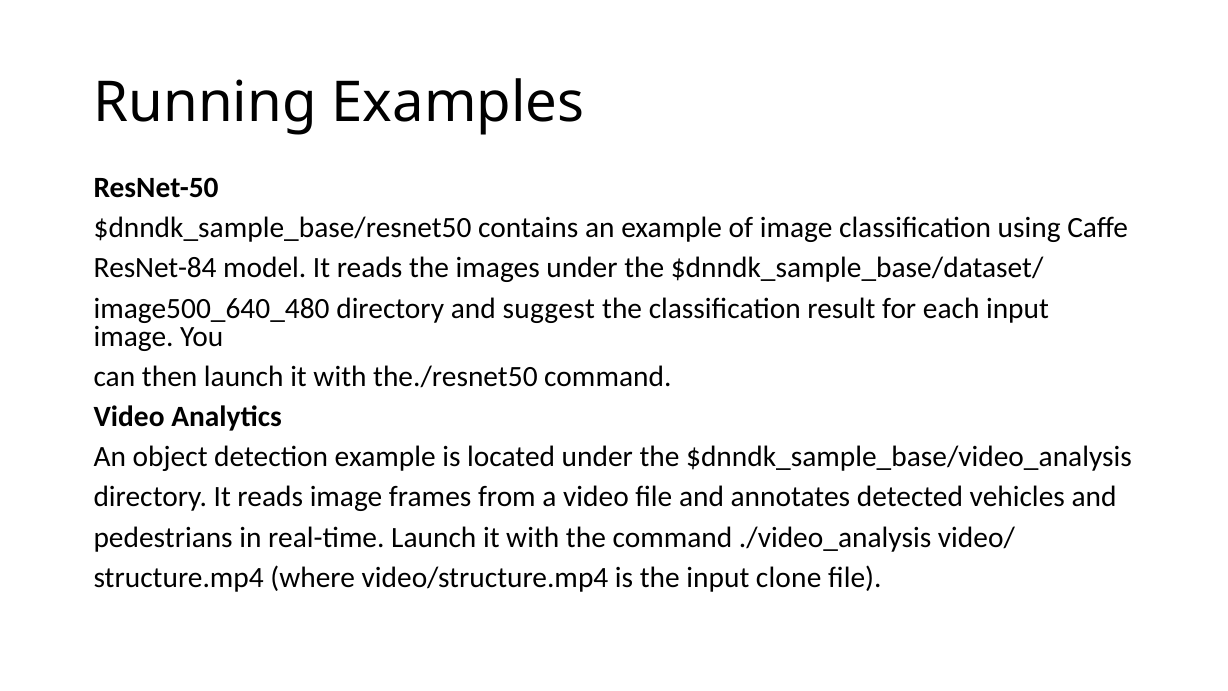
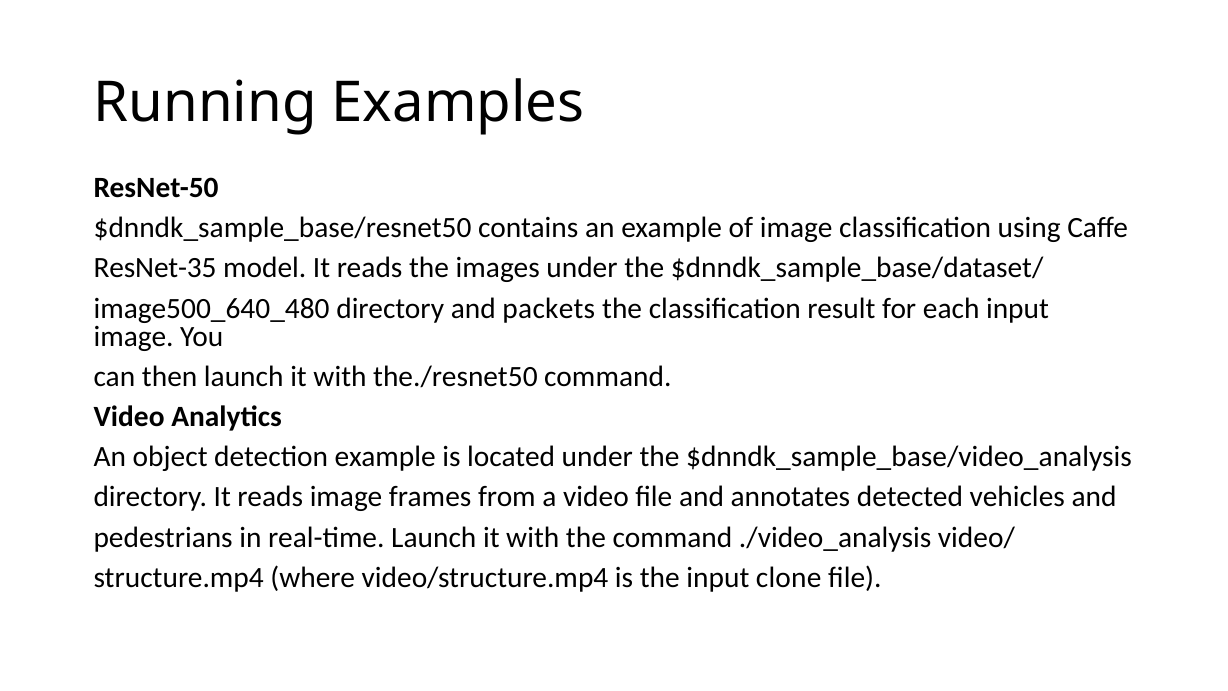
ResNet-84: ResNet-84 -> ResNet-35 (155, 268)
suggest: suggest -> packets (549, 308)
